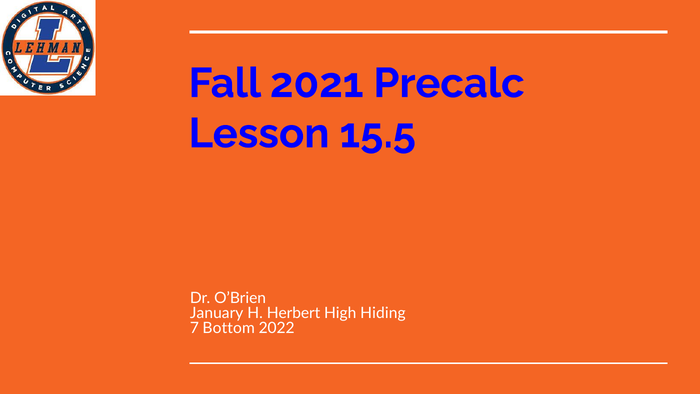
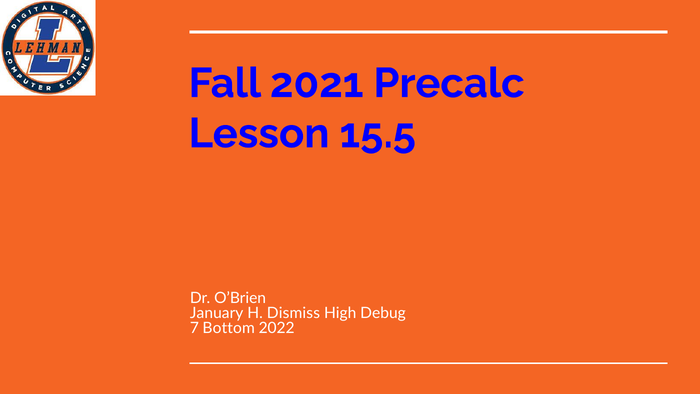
Herbert: Herbert -> Dismiss (293, 313)
Hiding: Hiding -> Debug (383, 313)
